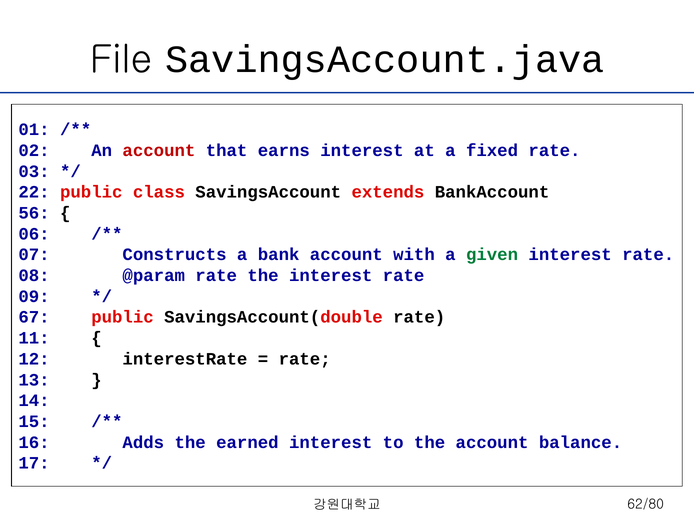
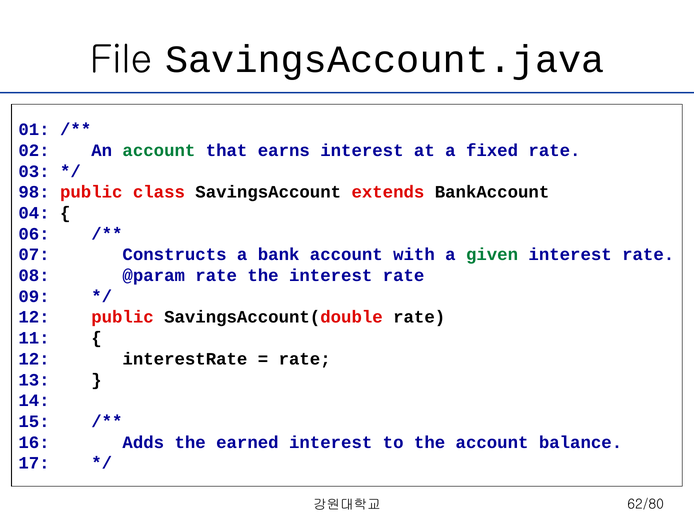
account colour: red -> green (159, 150)
22: 22 -> 98 (34, 192)
56: 56 -> 04 (34, 213)
67: 67 -> 12 (34, 317)
